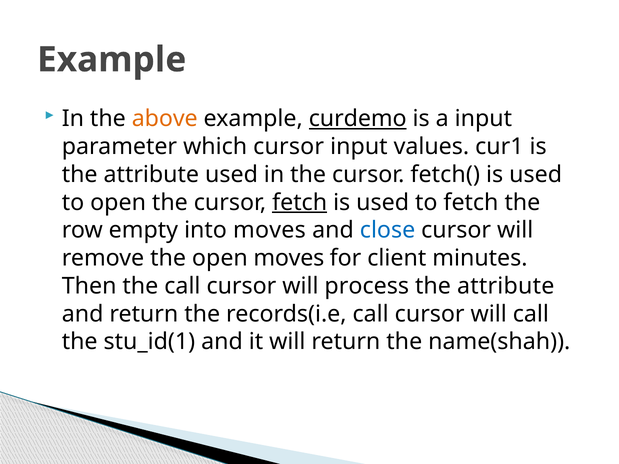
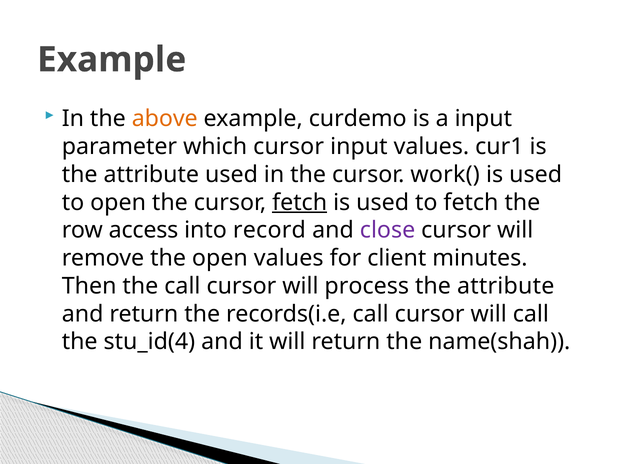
curdemo underline: present -> none (358, 119)
fetch(: fetch( -> work( (445, 175)
empty: empty -> access (144, 230)
into moves: moves -> record (269, 230)
close colour: blue -> purple (388, 230)
open moves: moves -> values (289, 258)
stu_id(1: stu_id(1 -> stu_id(4 (149, 342)
